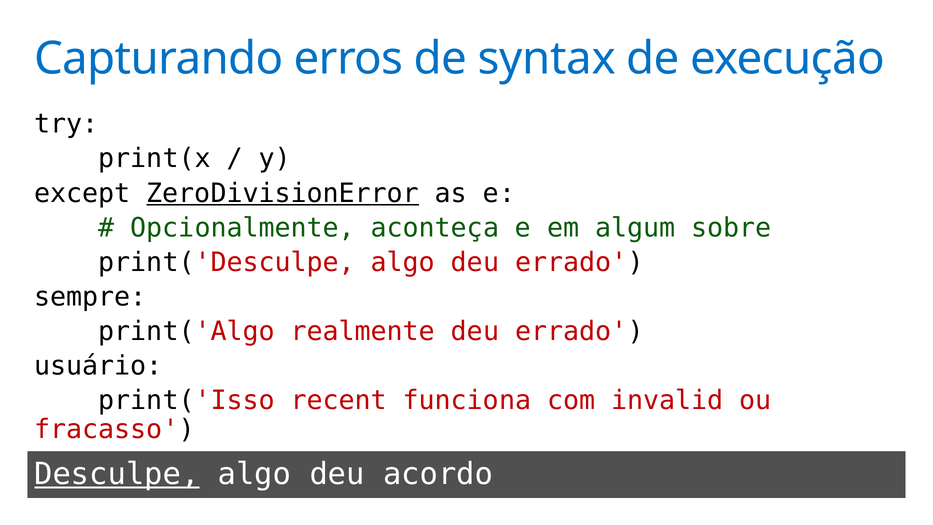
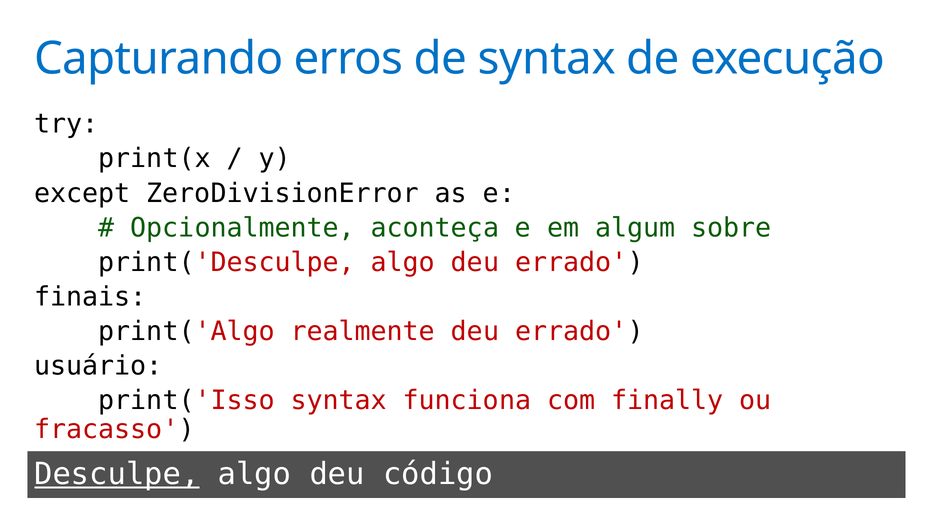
ZeroDivisionError underline: present -> none (283, 193)
sempre: sempre -> finais (90, 297)
print('Isso recent: recent -> syntax (339, 400)
invalid: invalid -> finally (667, 400)
acordo: acordo -> código (438, 474)
